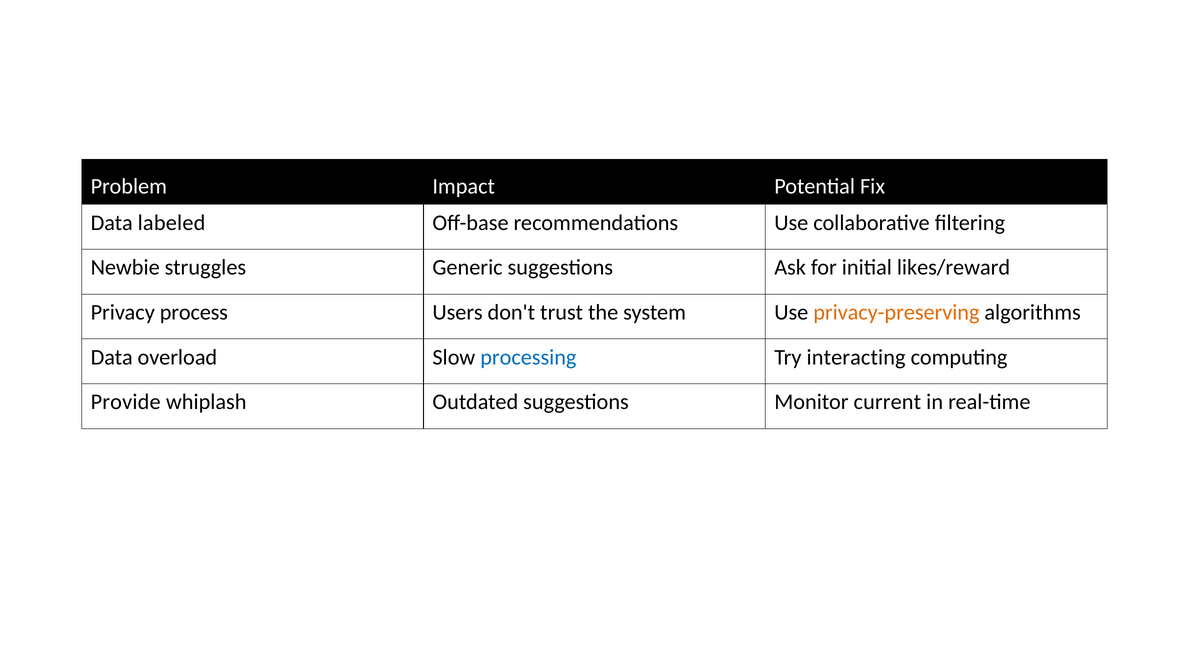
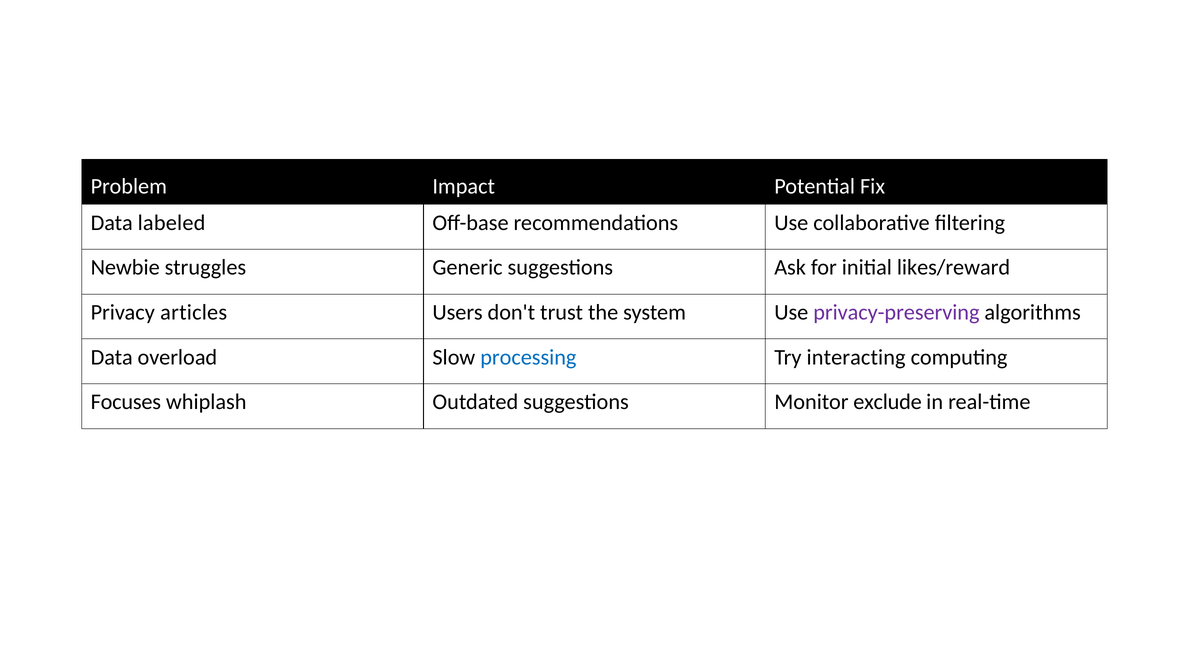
process: process -> articles (194, 312)
privacy-preserving colour: orange -> purple (896, 312)
Provide: Provide -> Focuses (126, 402)
current: current -> exclude (888, 402)
